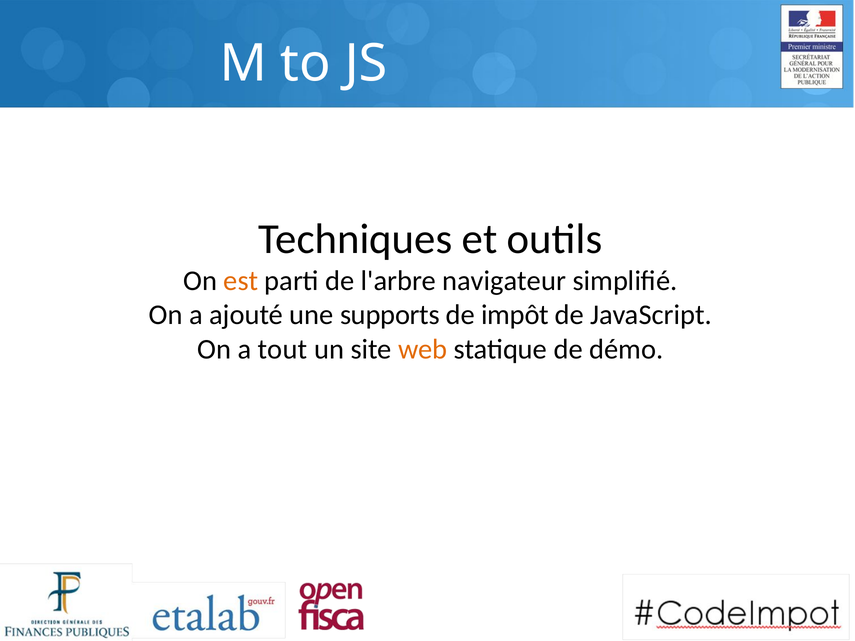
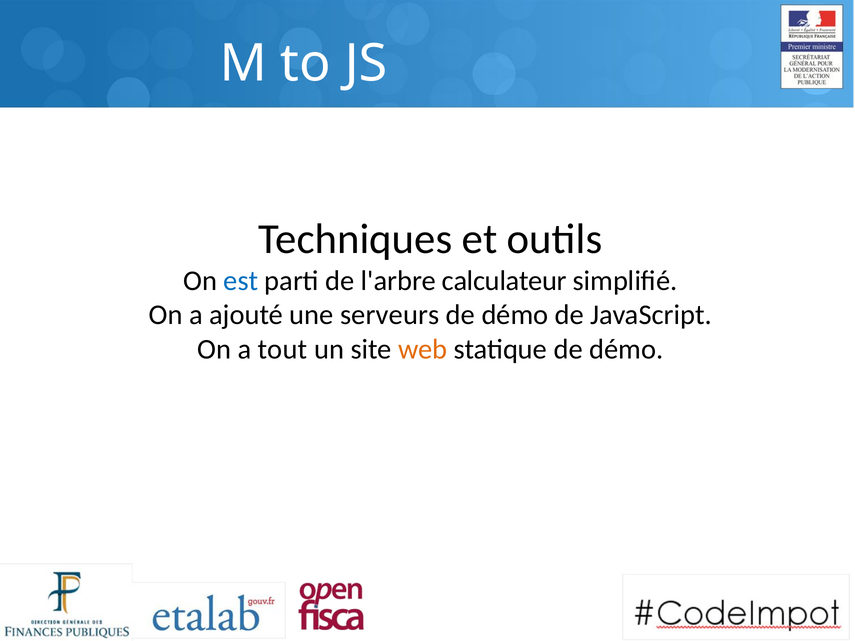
est colour: orange -> blue (241, 281)
navigateur: navigateur -> calculateur (504, 281)
supports: supports -> serveurs (390, 315)
impôt: impôt -> démo (515, 315)
